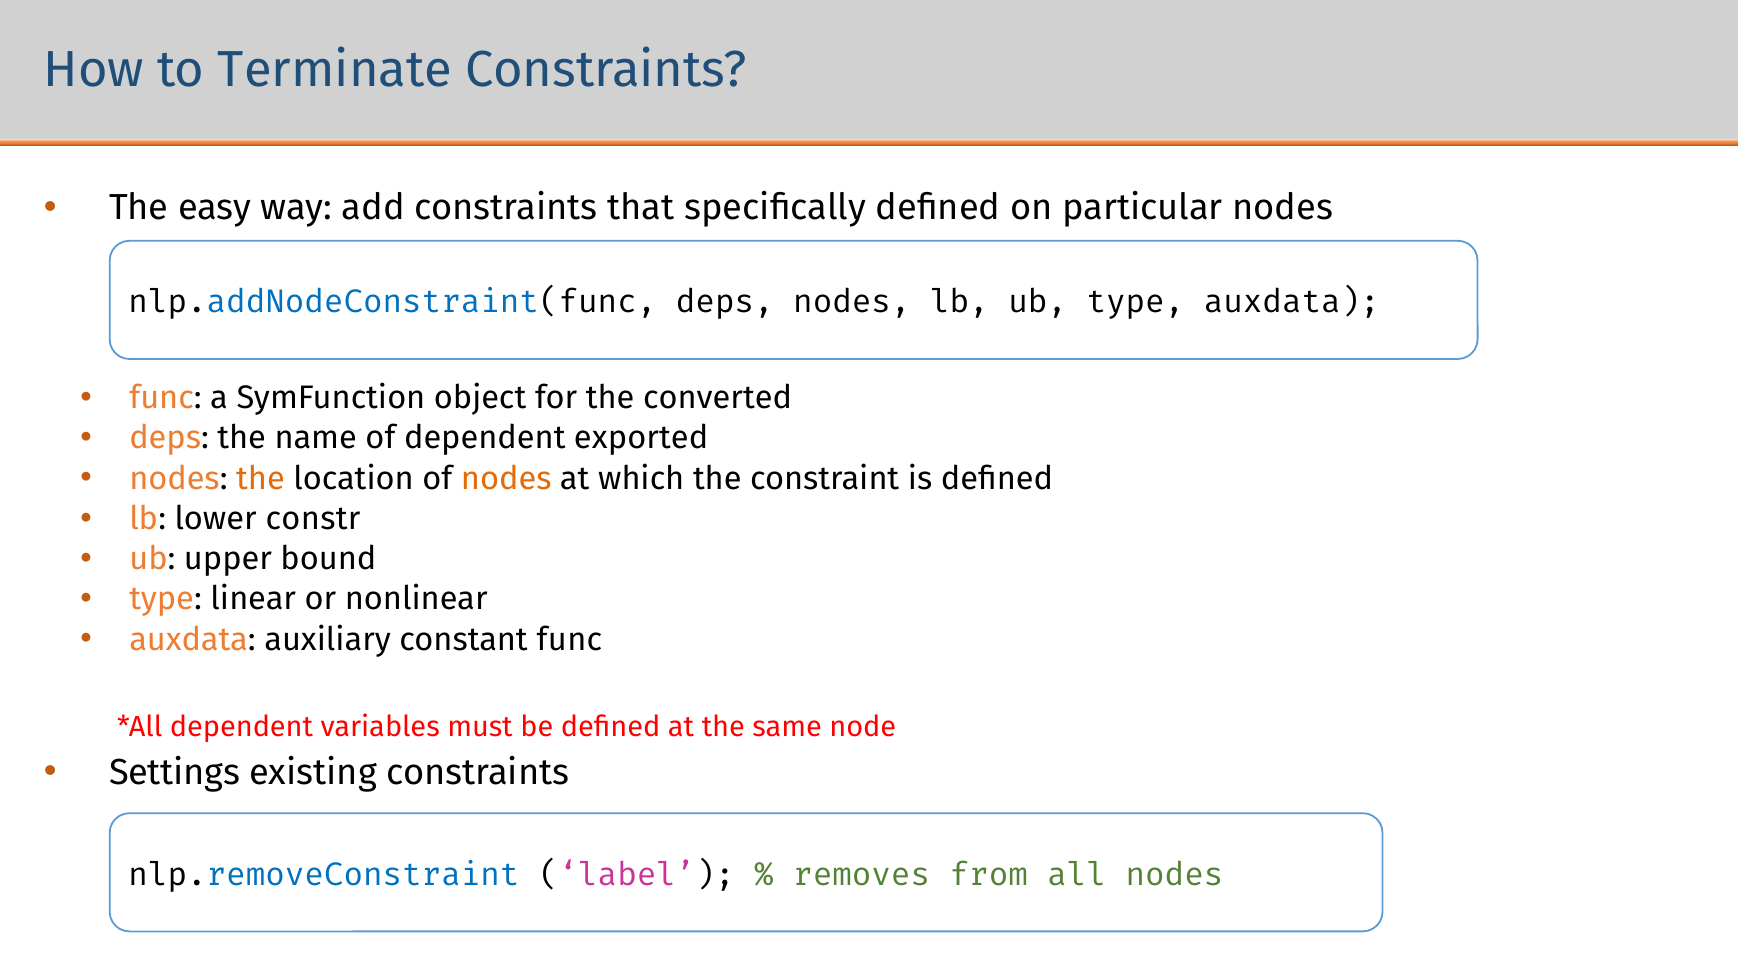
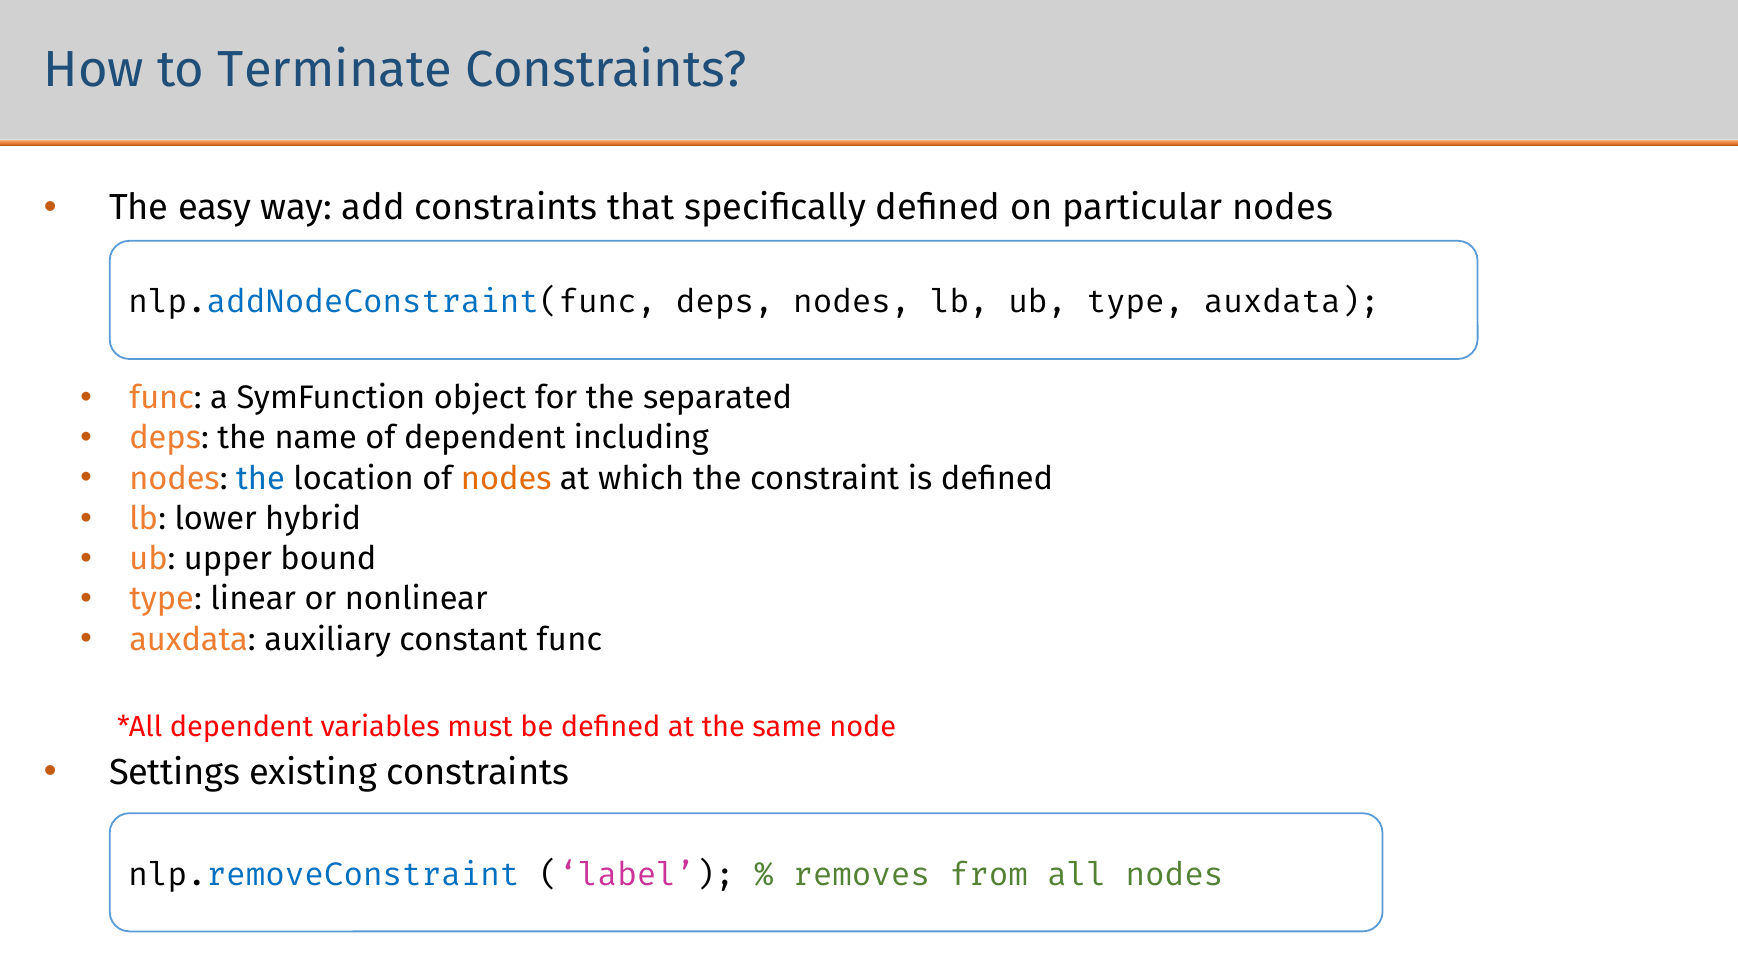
converted: converted -> separated (718, 398)
exported: exported -> including (641, 438)
the colour: orange -> blue (261, 479)
constr: constr -> hybrid (313, 519)
